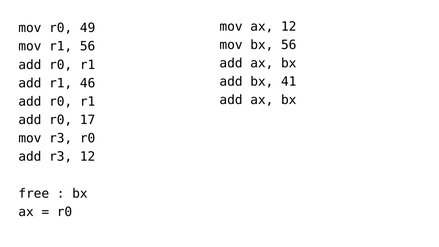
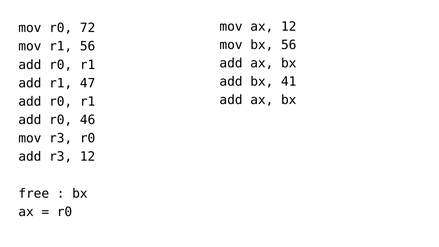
49: 49 -> 72 (88, 28)
46: 46 -> 47 (88, 83)
17: 17 -> 46 (88, 120)
